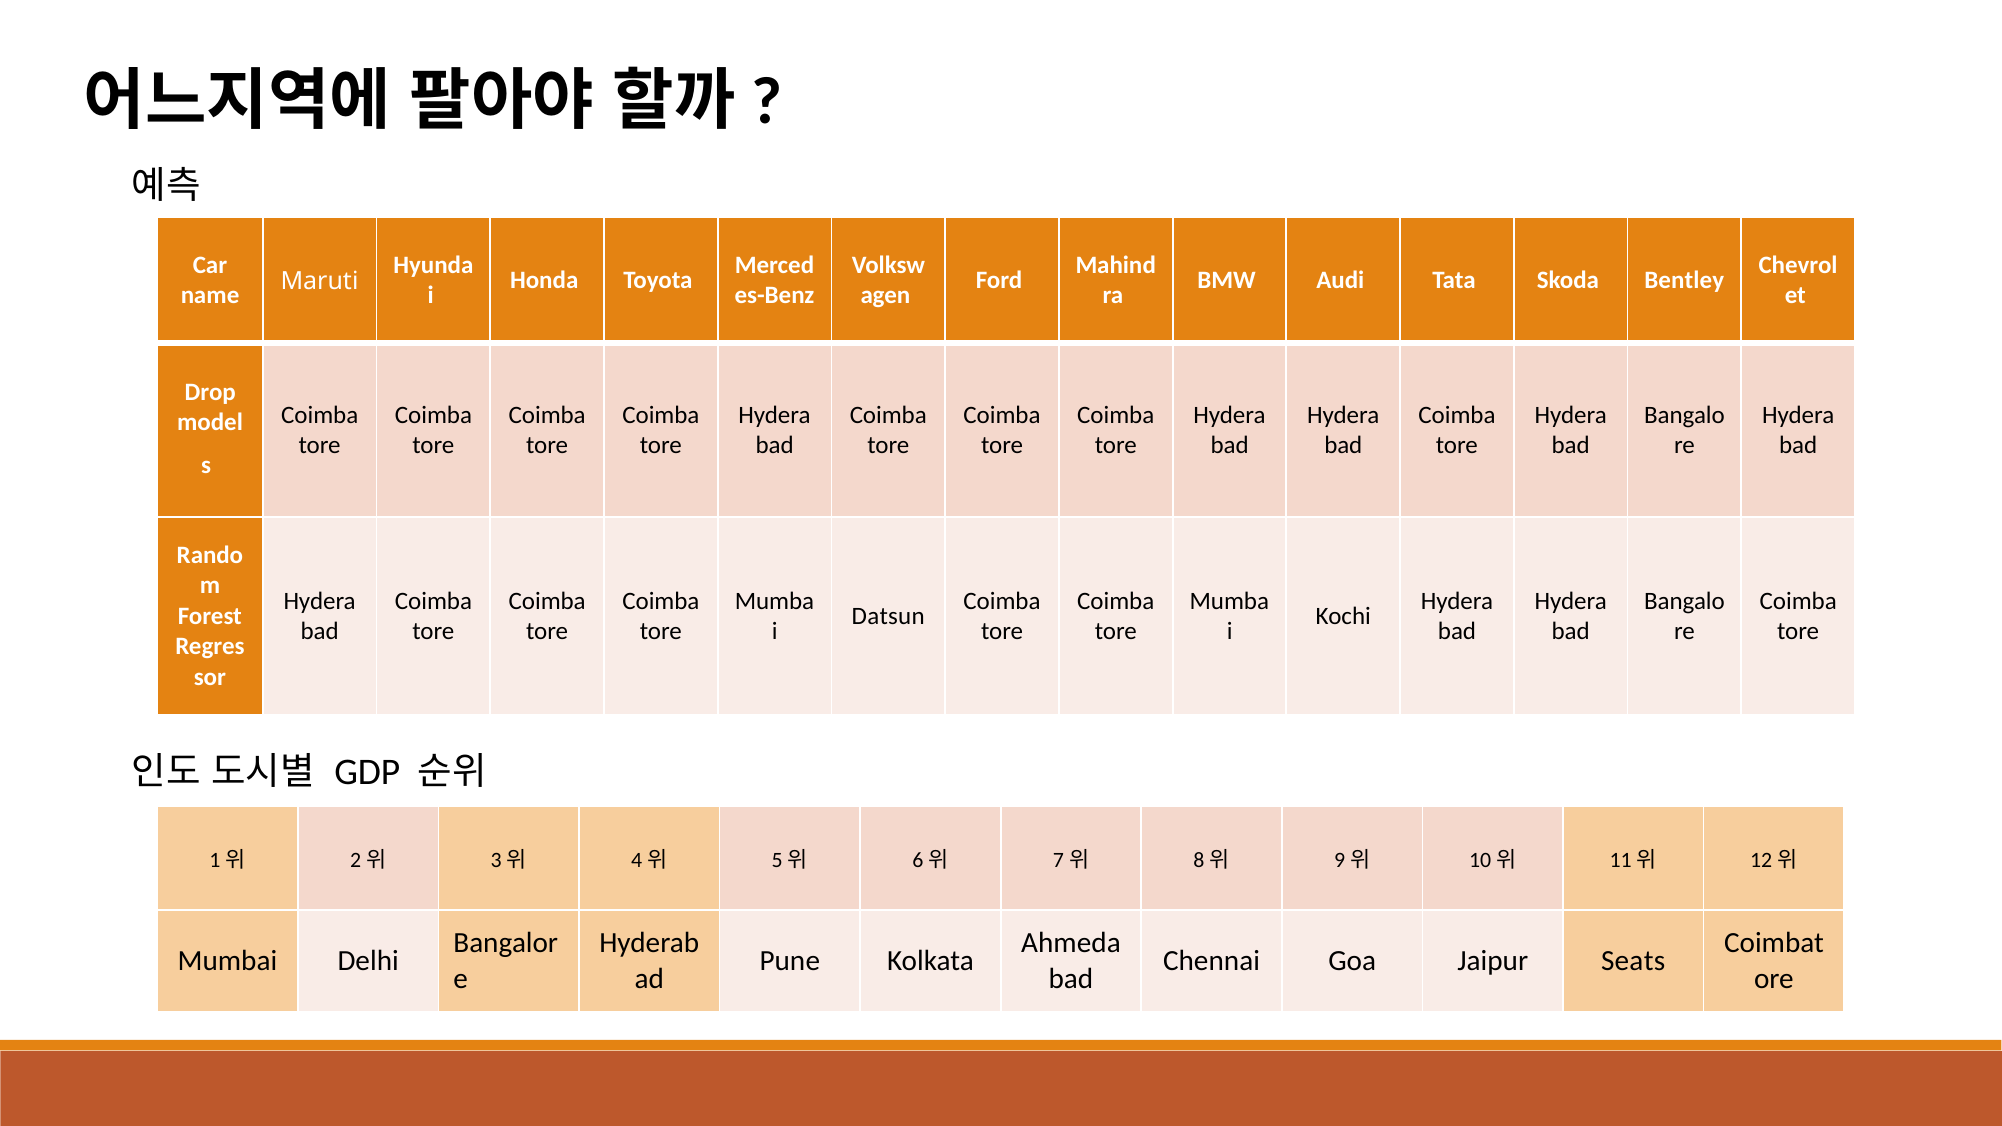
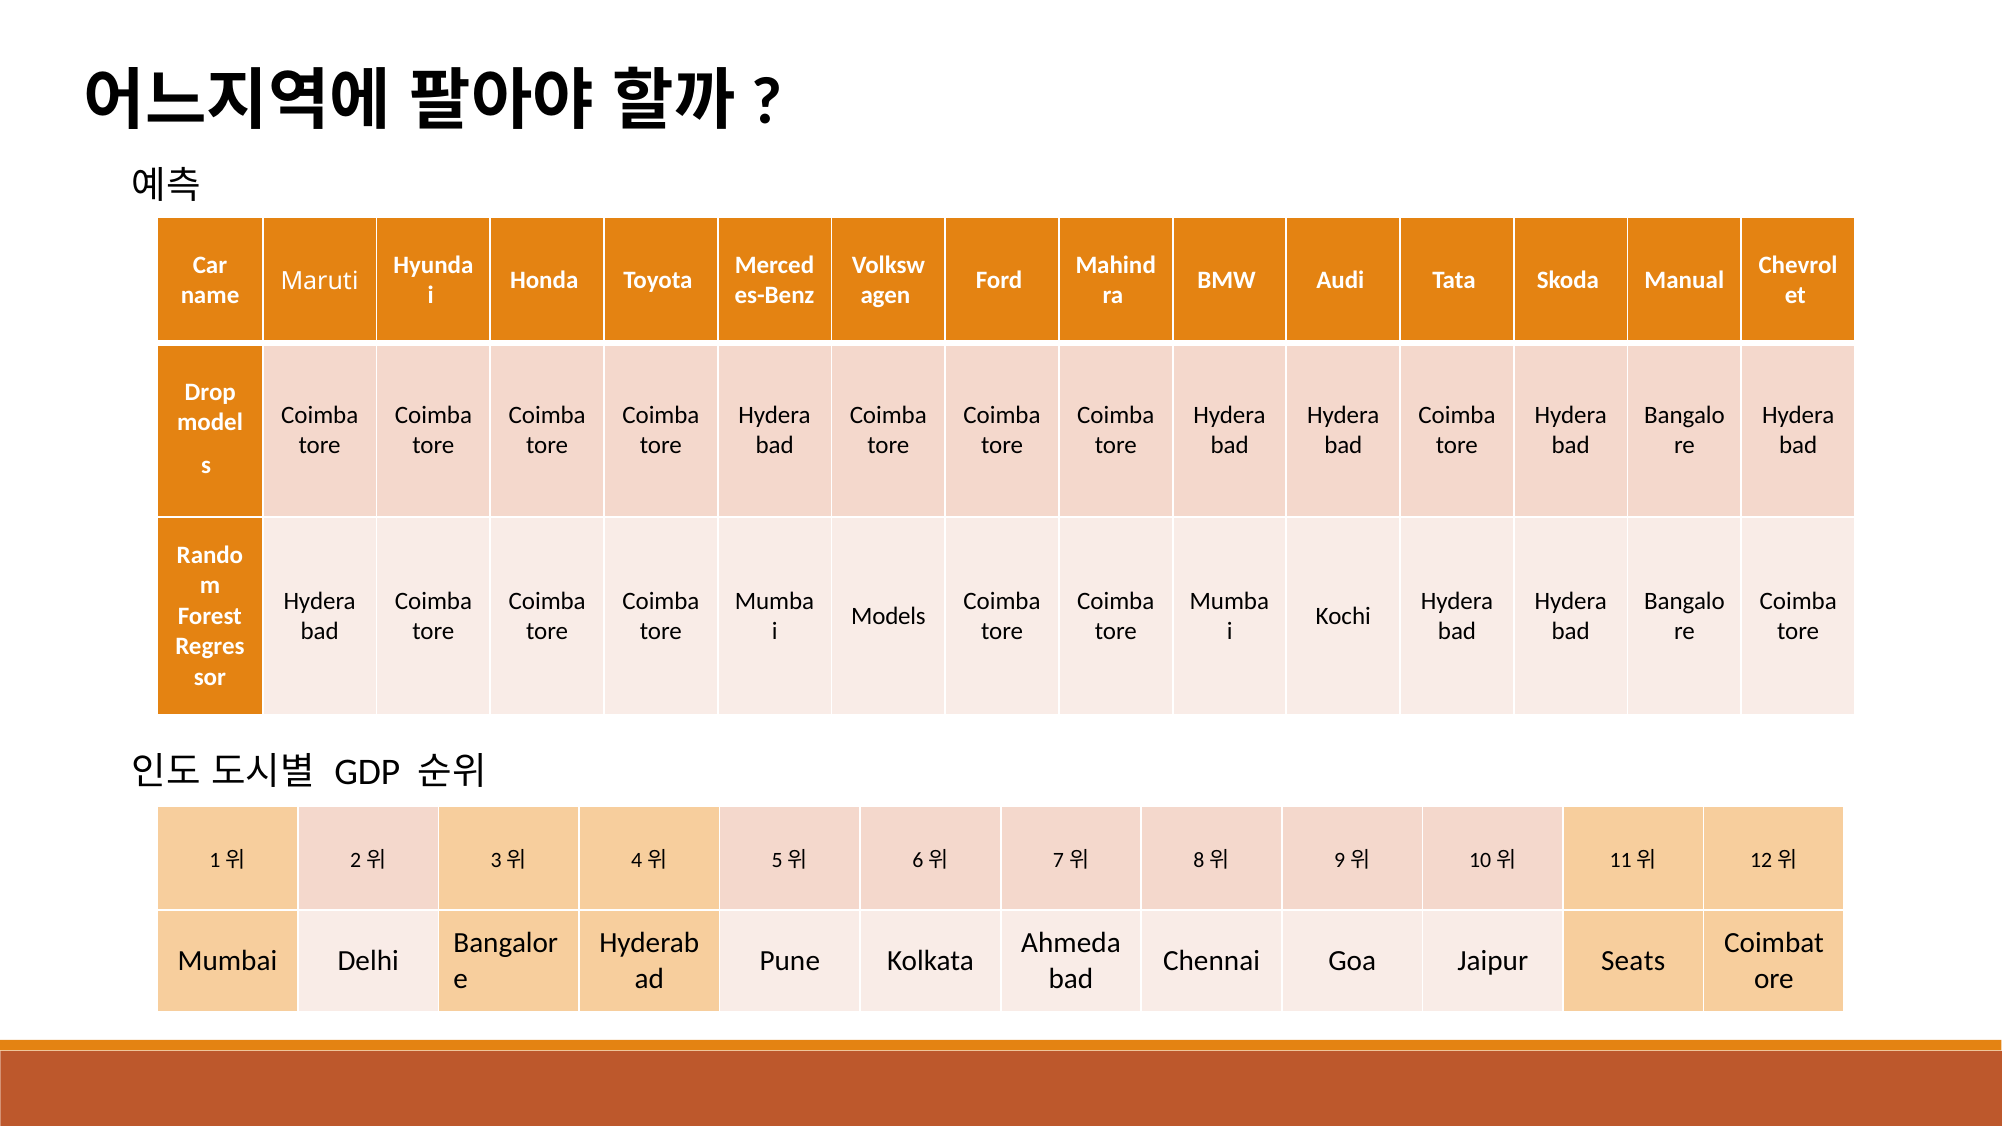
Bentley: Bentley -> Manual (1684, 280)
Datsun: Datsun -> Models (888, 616)
